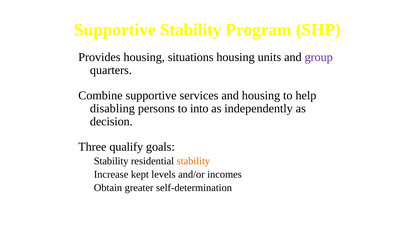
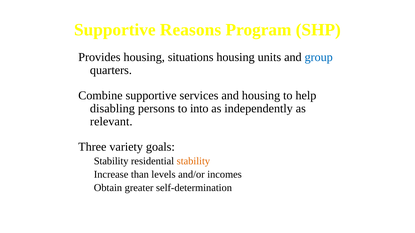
Supportive Stability: Stability -> Reasons (191, 30)
group colour: purple -> blue (319, 57)
decision: decision -> relevant (111, 122)
qualify: qualify -> variety (126, 147)
kept: kept -> than (140, 175)
